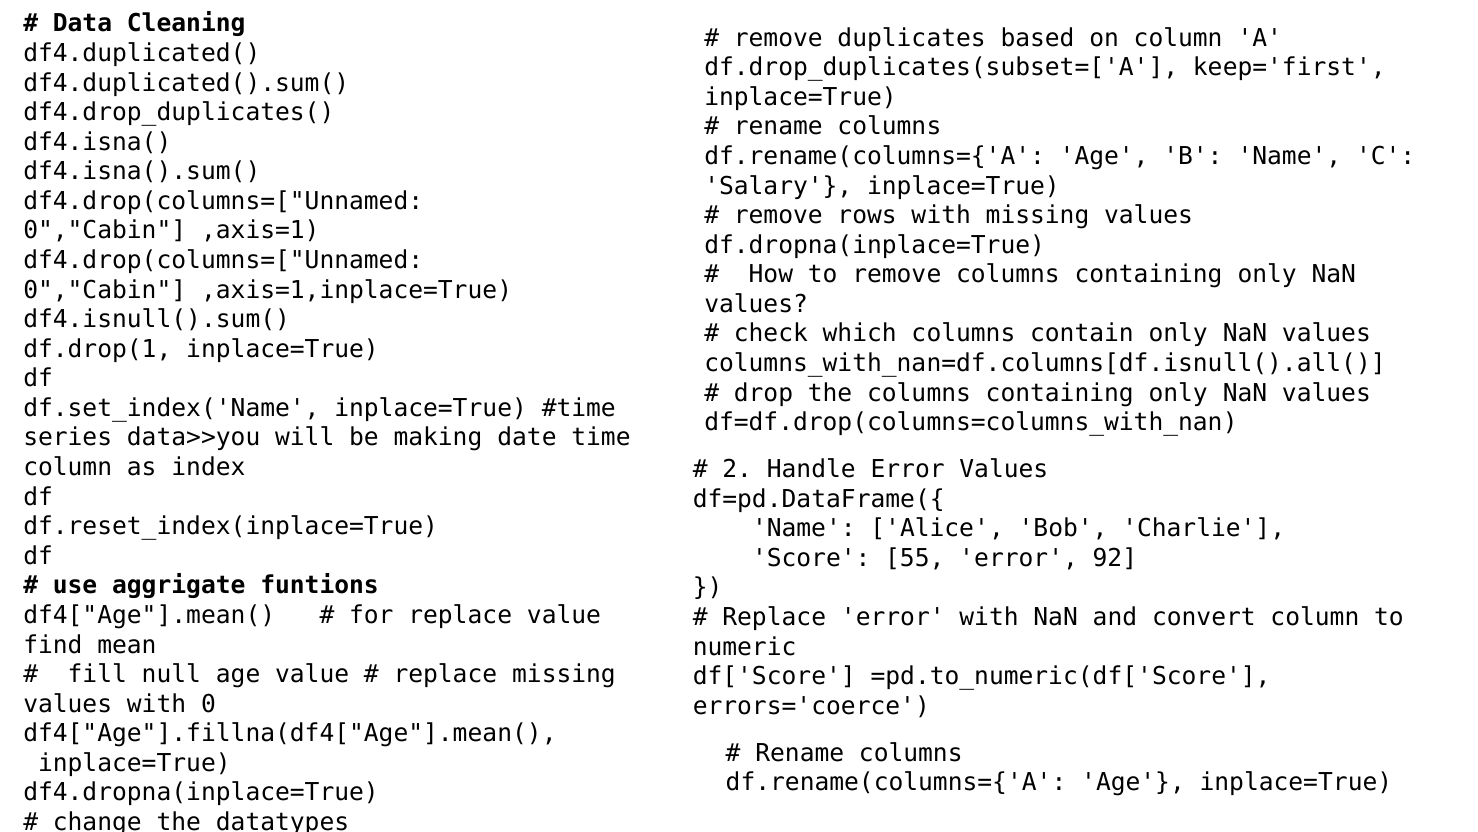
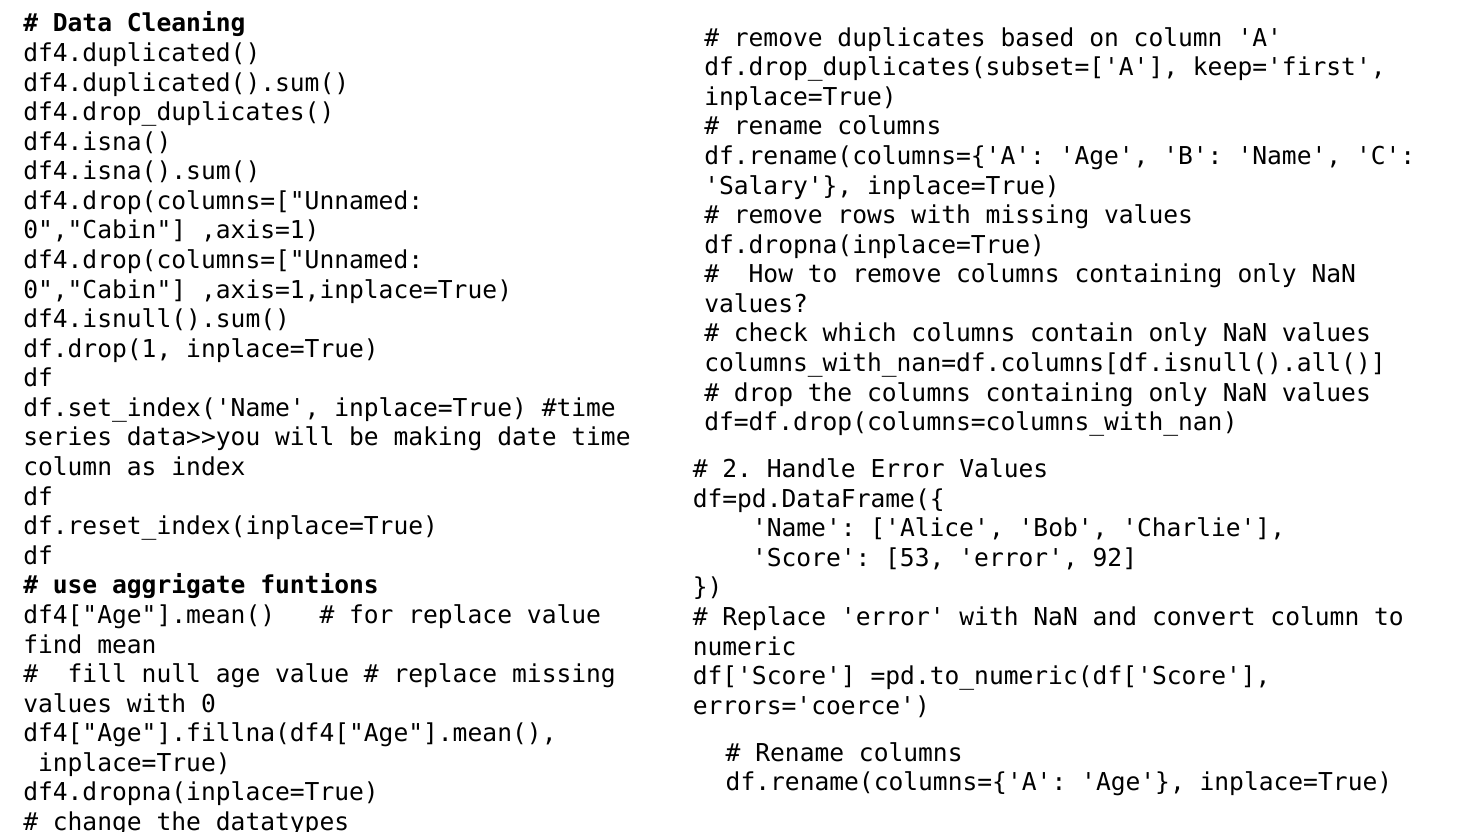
55: 55 -> 53 (915, 558)
